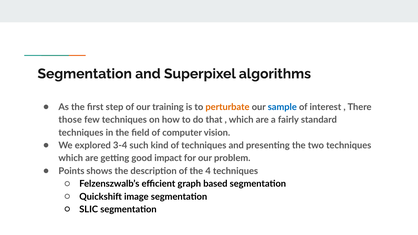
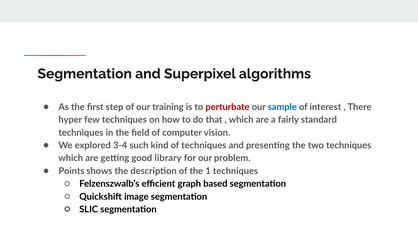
perturbate colour: orange -> red (228, 107)
those: those -> hyper (70, 120)
impact: impact -> library (168, 158)
4: 4 -> 1 (208, 171)
